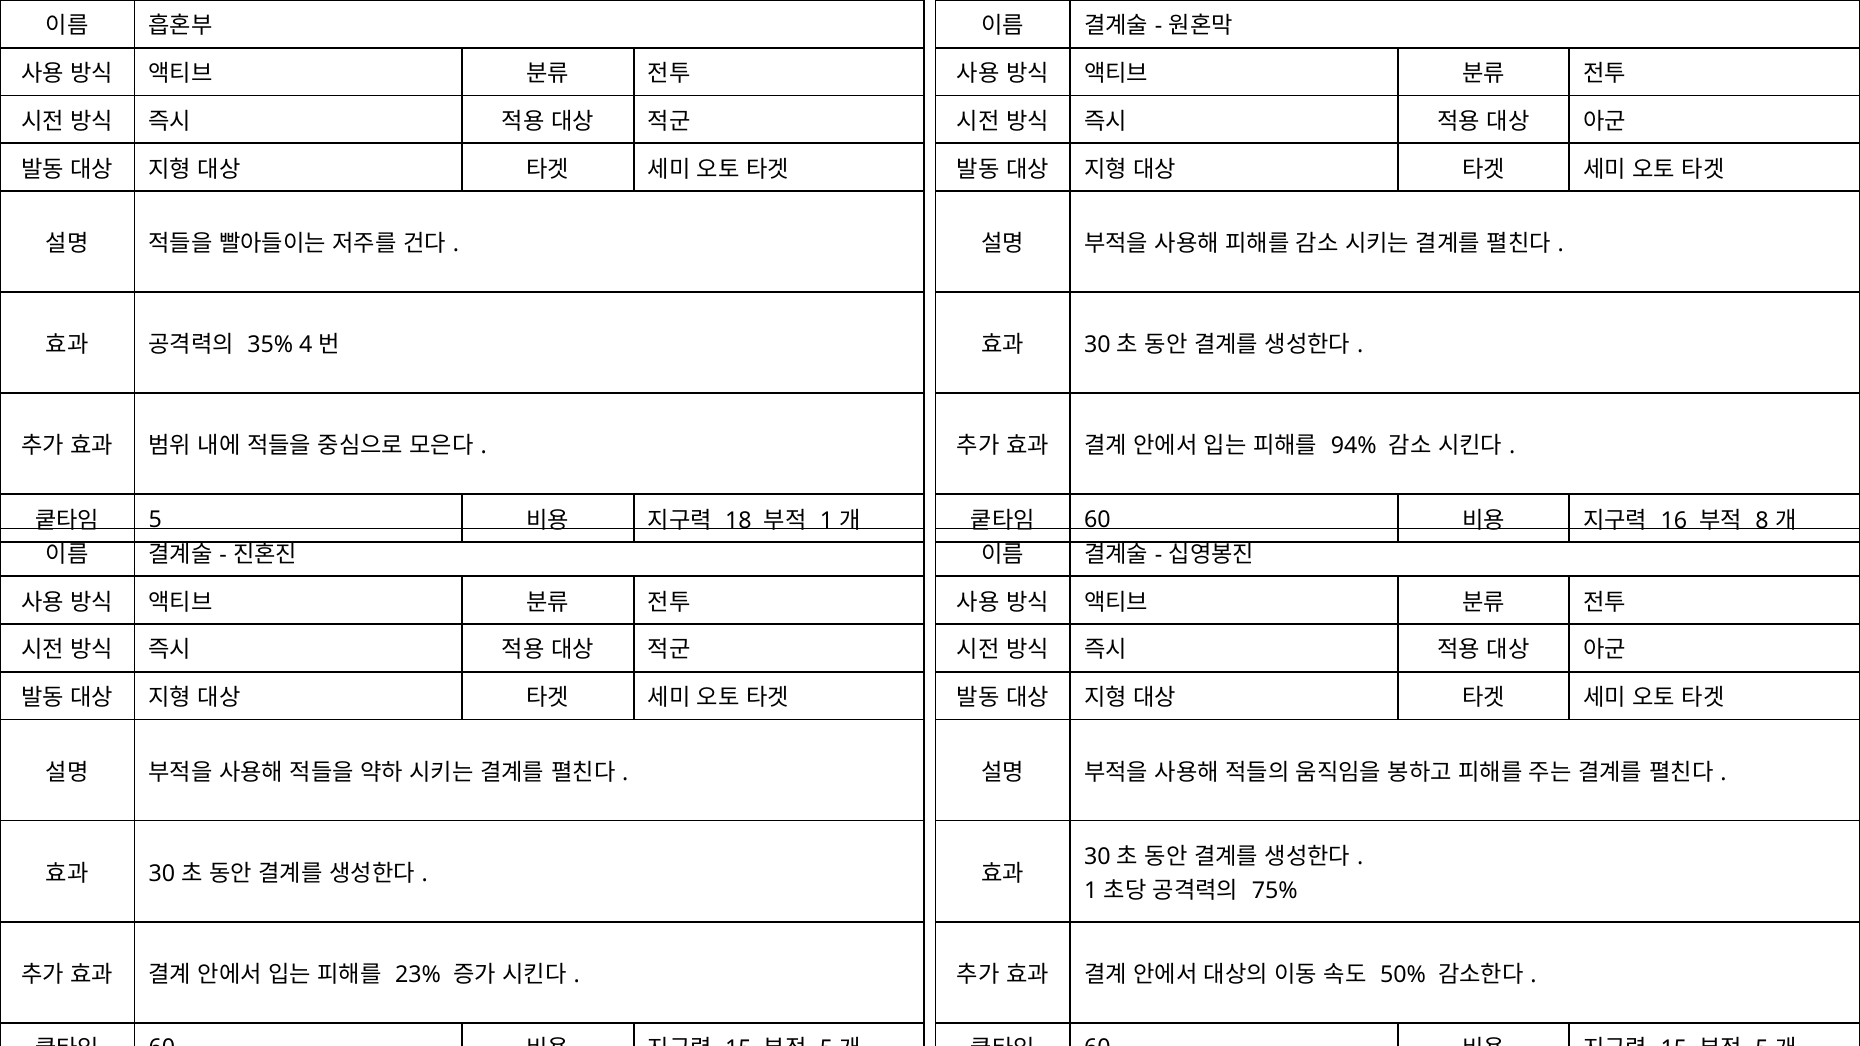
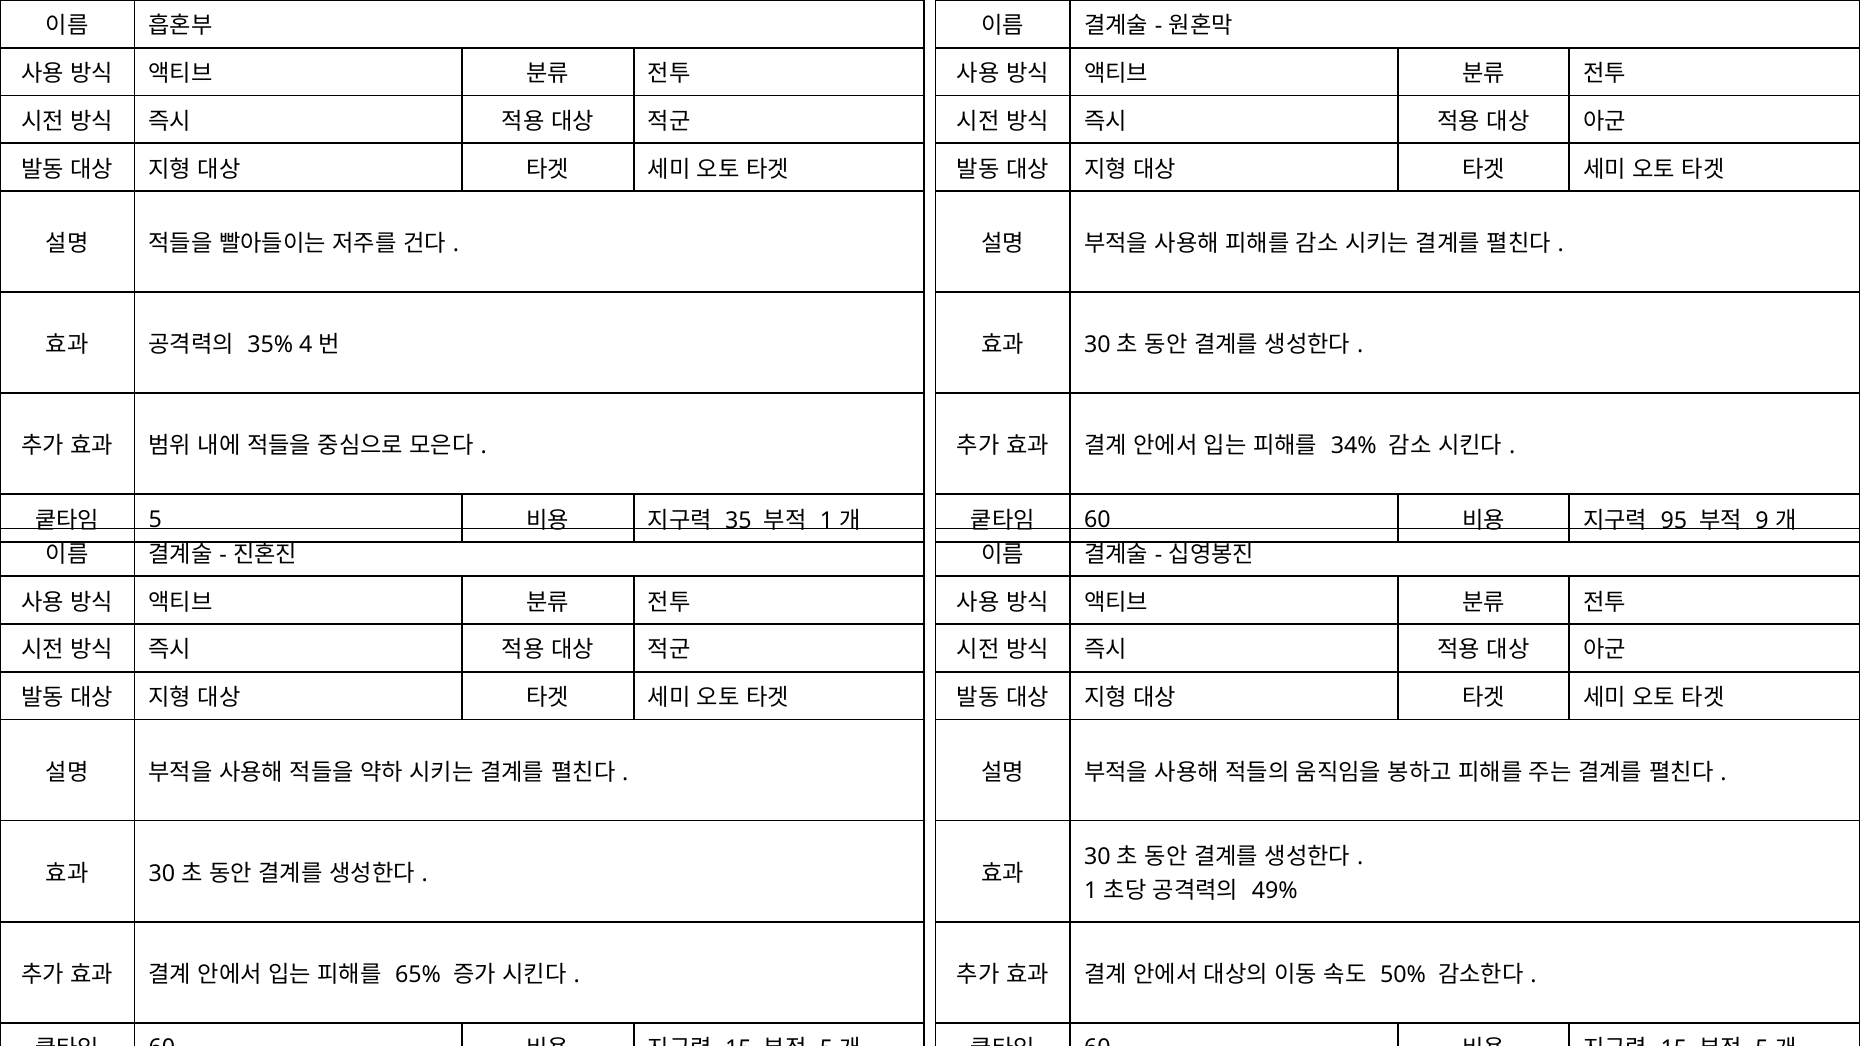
94%: 94% -> 34% (1354, 446)
18: 18 -> 35 (738, 521)
16: 16 -> 95 (1674, 521)
8: 8 -> 9 (1762, 521)
75%: 75% -> 49% (1275, 891)
23%: 23% -> 65% (418, 975)
